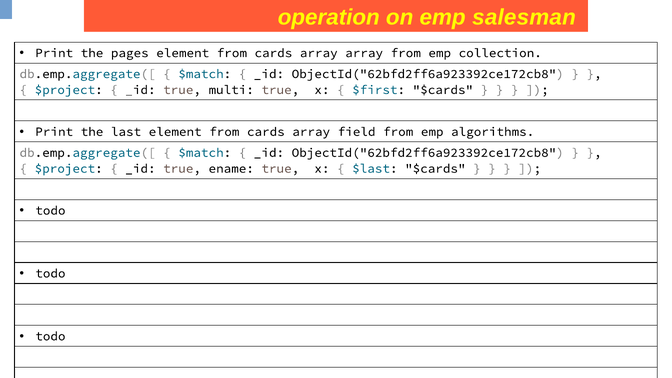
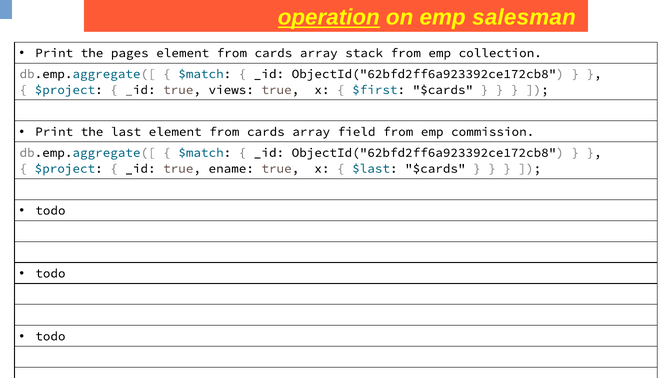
operation underline: none -> present (329, 17)
array array: array -> stack (364, 53)
multi: multi -> views (231, 90)
algorithms: algorithms -> commission (493, 132)
